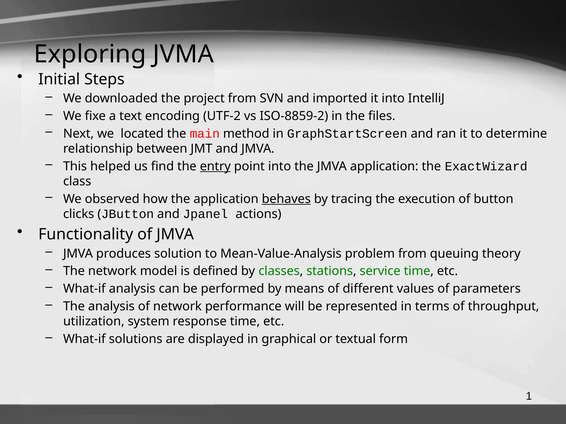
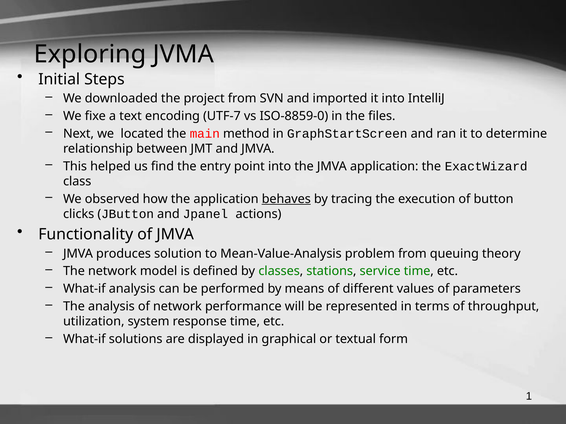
UTF-2: UTF-2 -> UTF-7 (222, 116)
ISO-8859-2: ISO-8859-2 -> ISO-8859-0 (294, 116)
entry underline: present -> none (215, 166)
